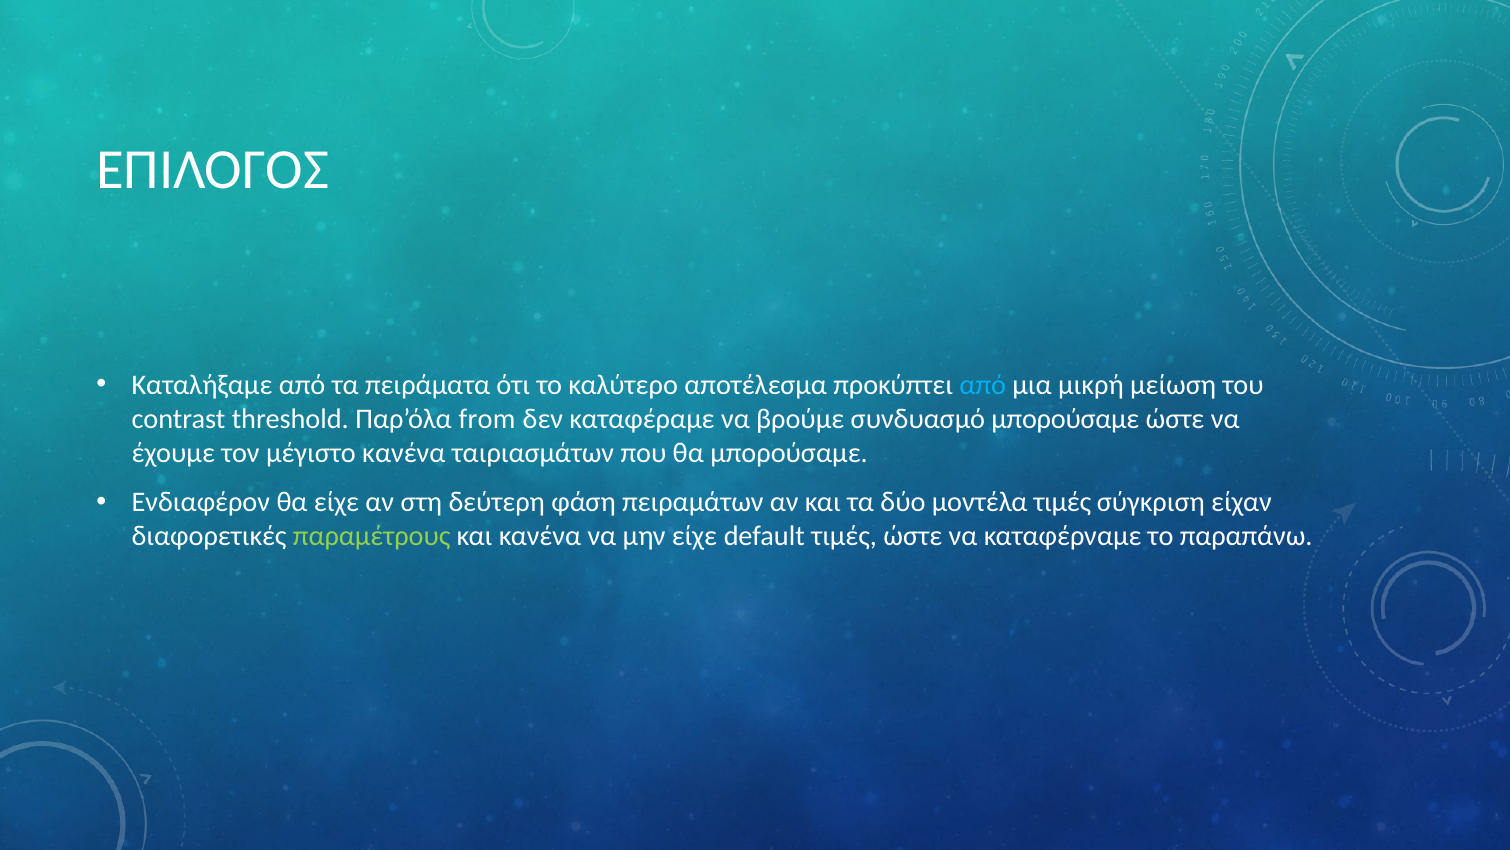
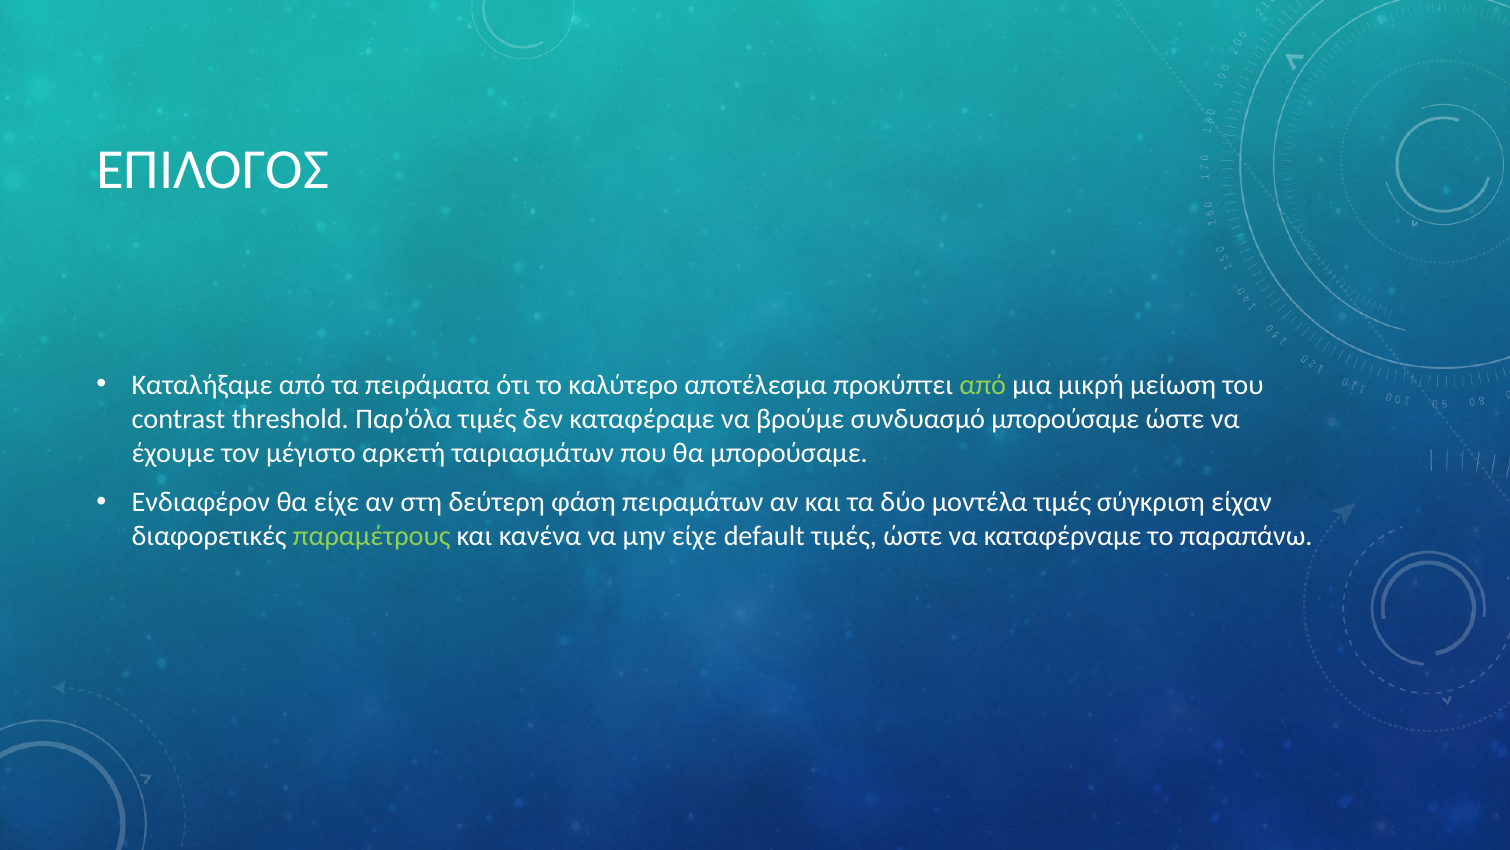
από colour: light blue -> light green (983, 384)
Παρ’όλα from: from -> τιμές (487, 418)
μέγιστο κανένα: κανένα -> αρκετή (404, 452)
